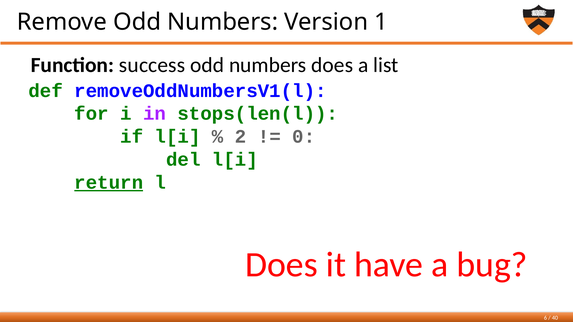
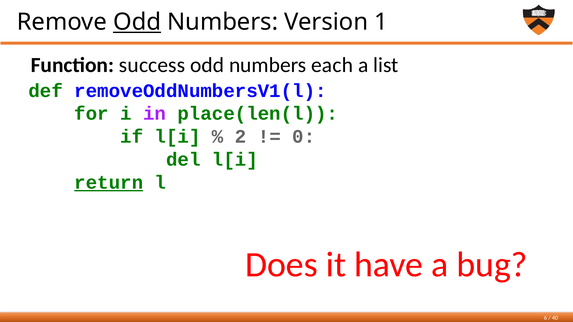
Odd underline: none -> present (137, 22)
numbers does: does -> each (332, 65)
stops(len(l: stops(len(l -> place(len(l (258, 114)
